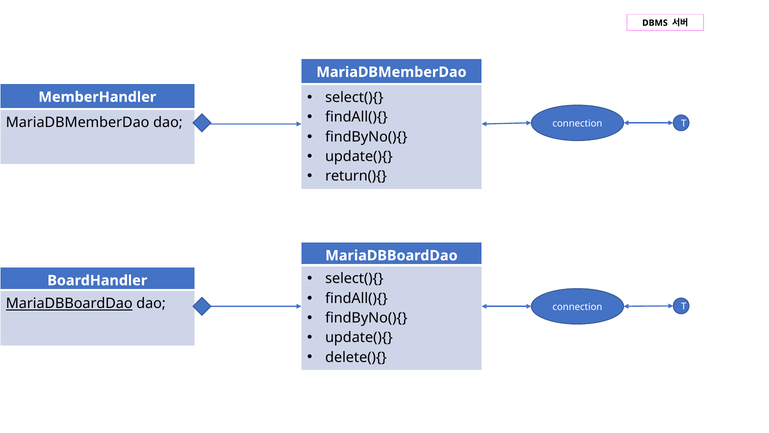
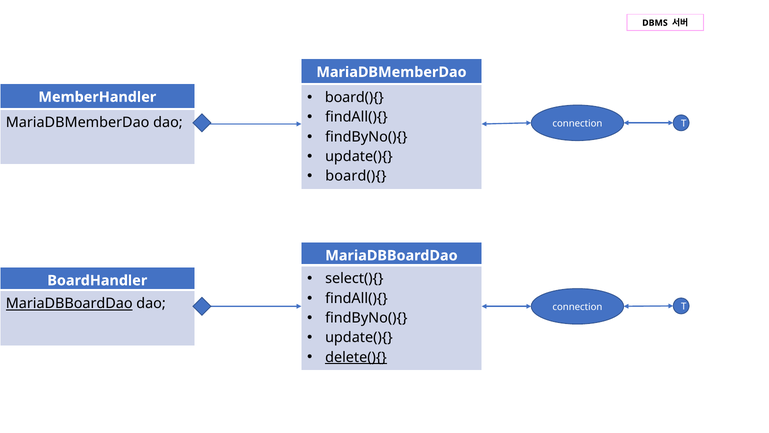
select(){: select(){ -> board(){ (354, 97)
return(){: return(){ -> board(){ (356, 176)
delete(){ underline: none -> present (356, 357)
